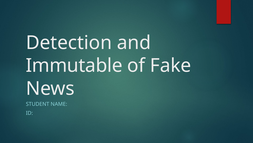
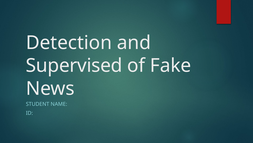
Immutable: Immutable -> Supervised (74, 65)
